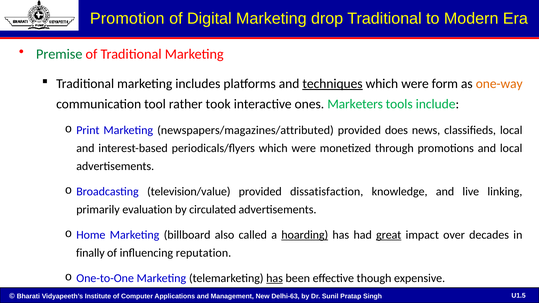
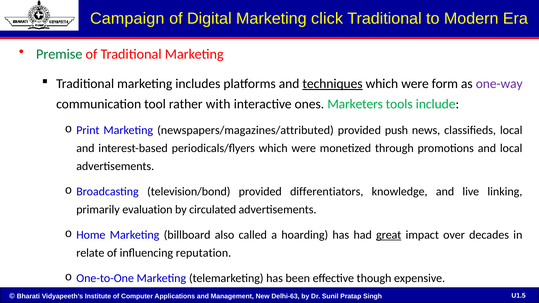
Promotion: Promotion -> Campaign (127, 19)
drop: drop -> click (327, 19)
one-way colour: orange -> purple (499, 84)
took: took -> with (218, 104)
does: does -> push (396, 130)
television/value: television/value -> television/bond (189, 192)
dissatisfaction: dissatisfaction -> differentiators (327, 192)
hoarding underline: present -> none (305, 235)
finally: finally -> relate (90, 253)
has underline: present -> none (275, 278)
